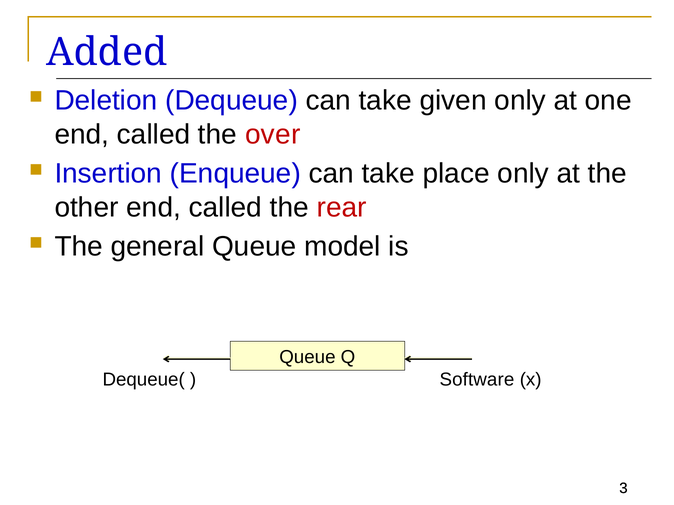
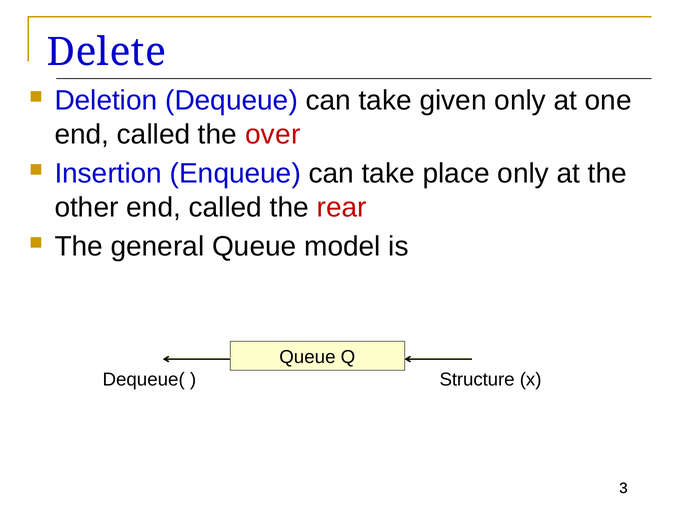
Added: Added -> Delete (106, 52)
Software: Software -> Structure (477, 380)
